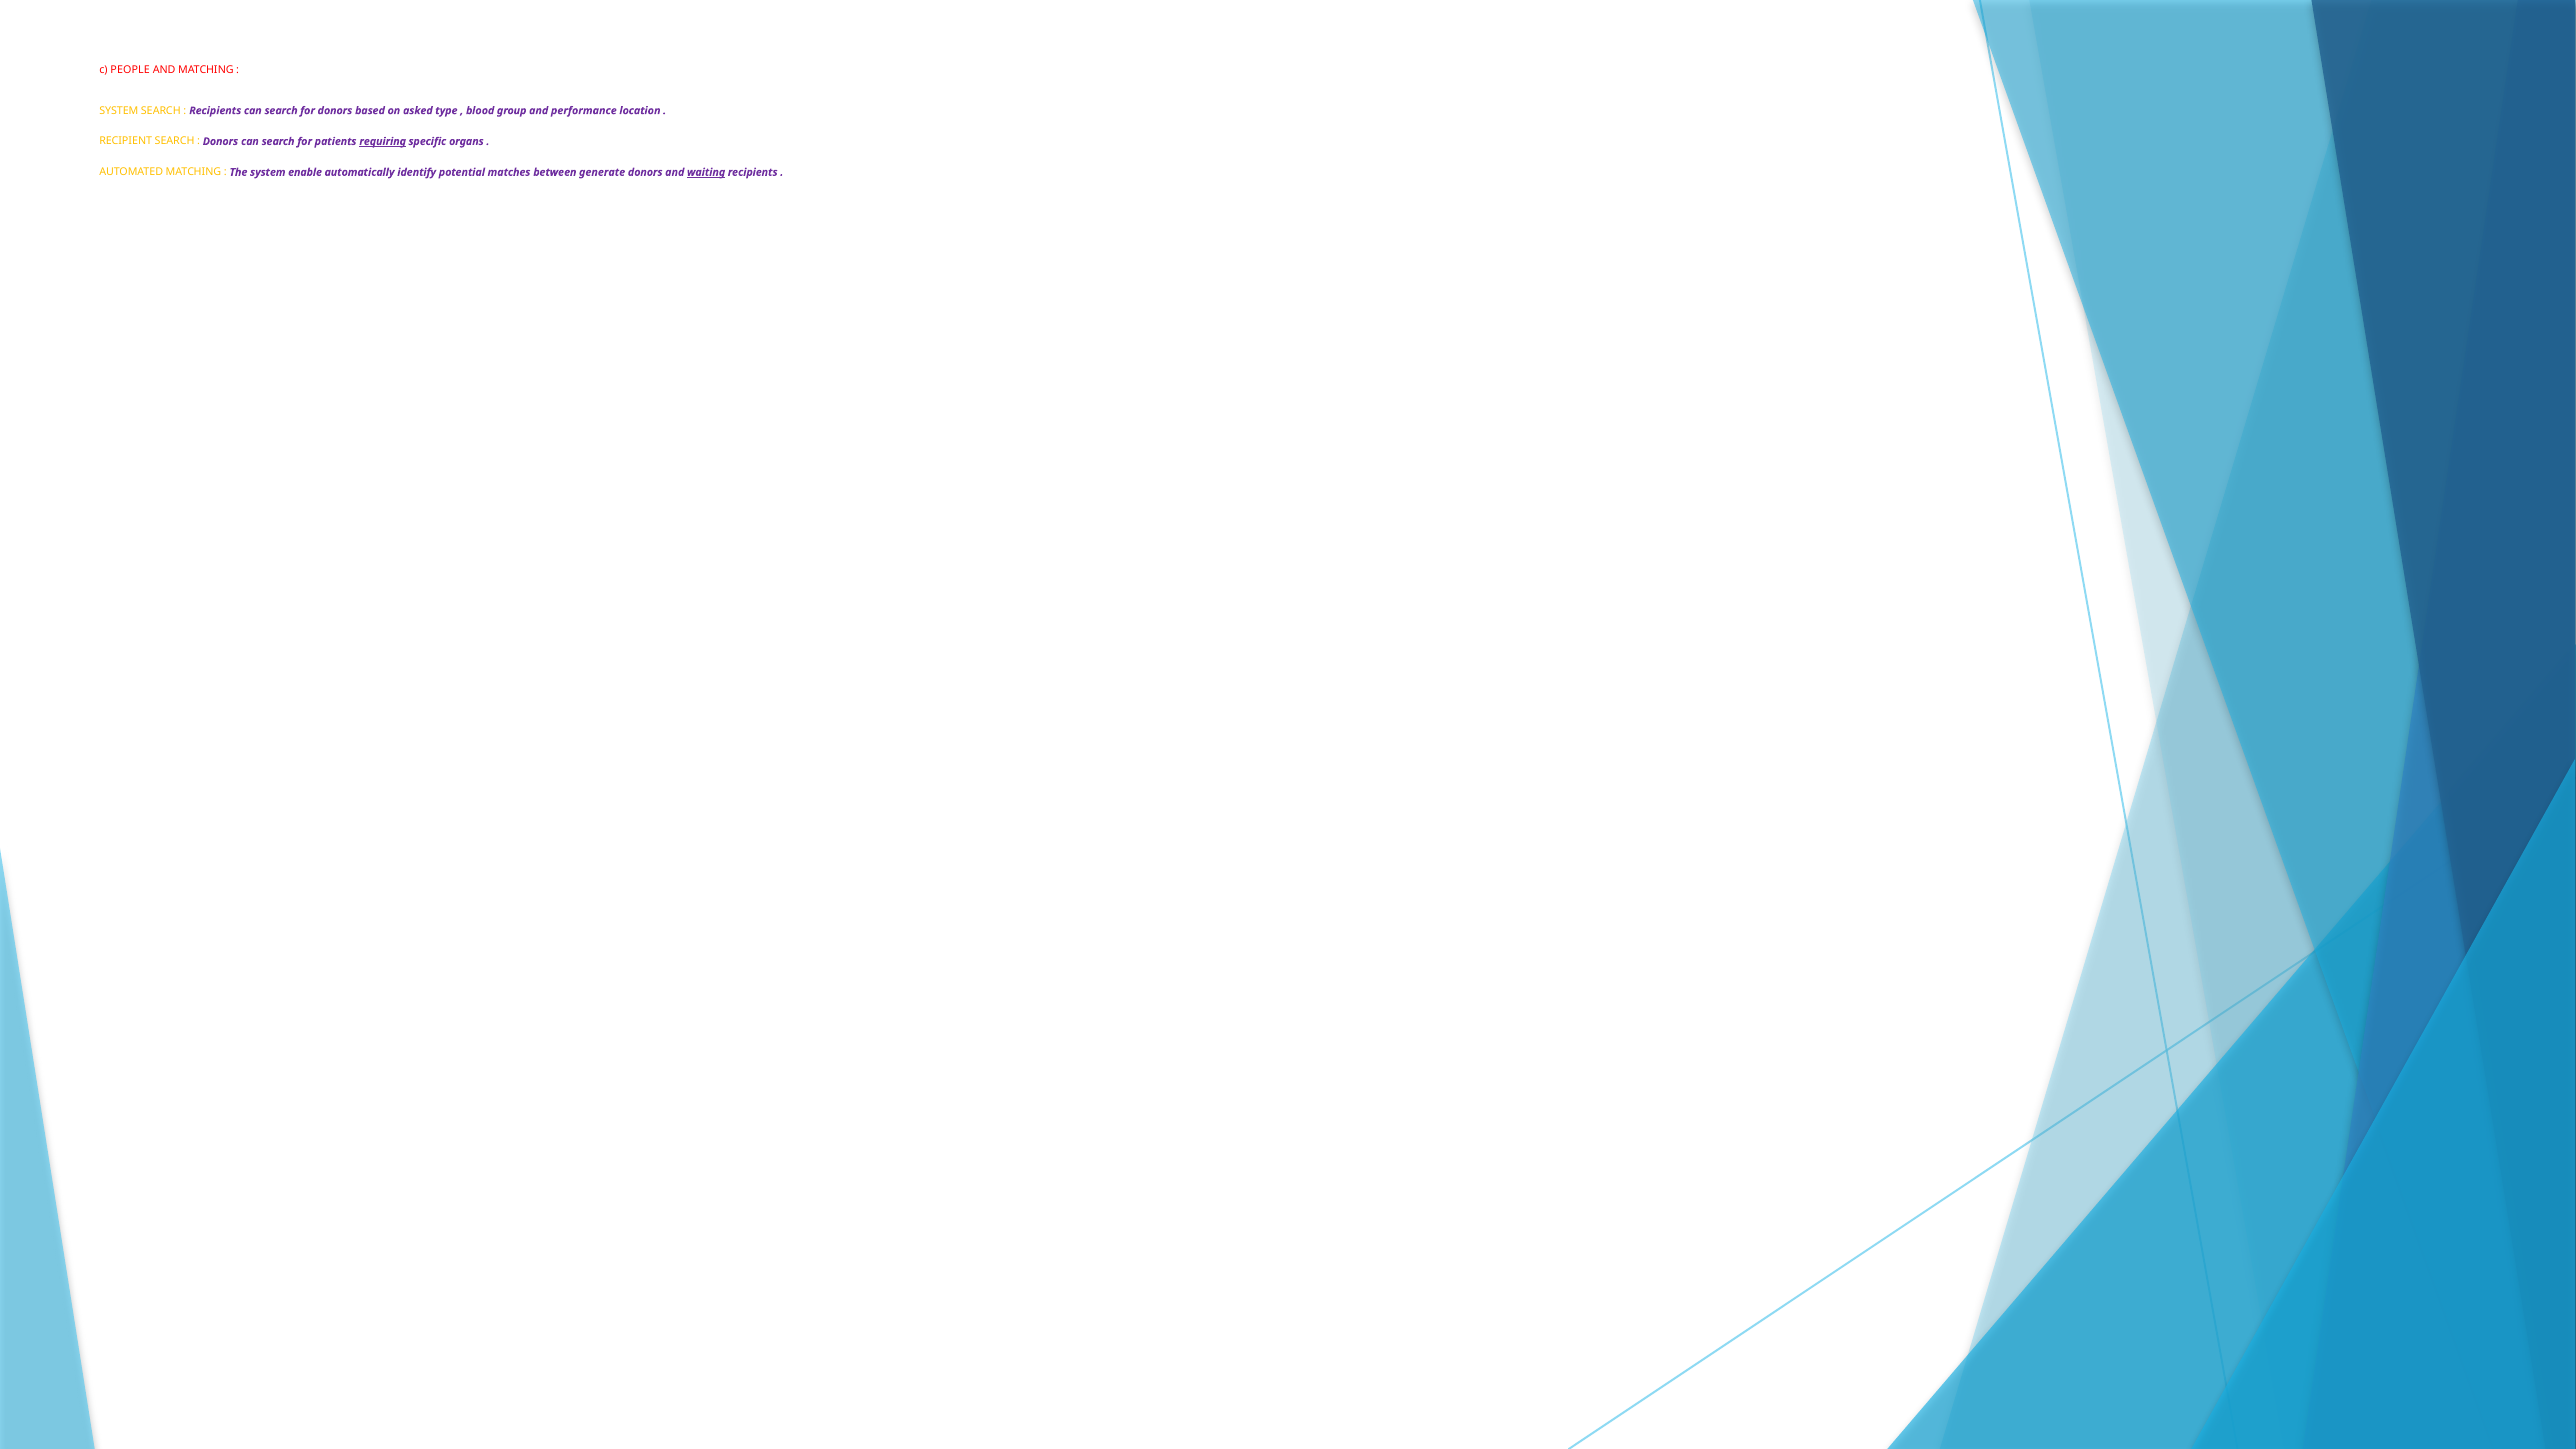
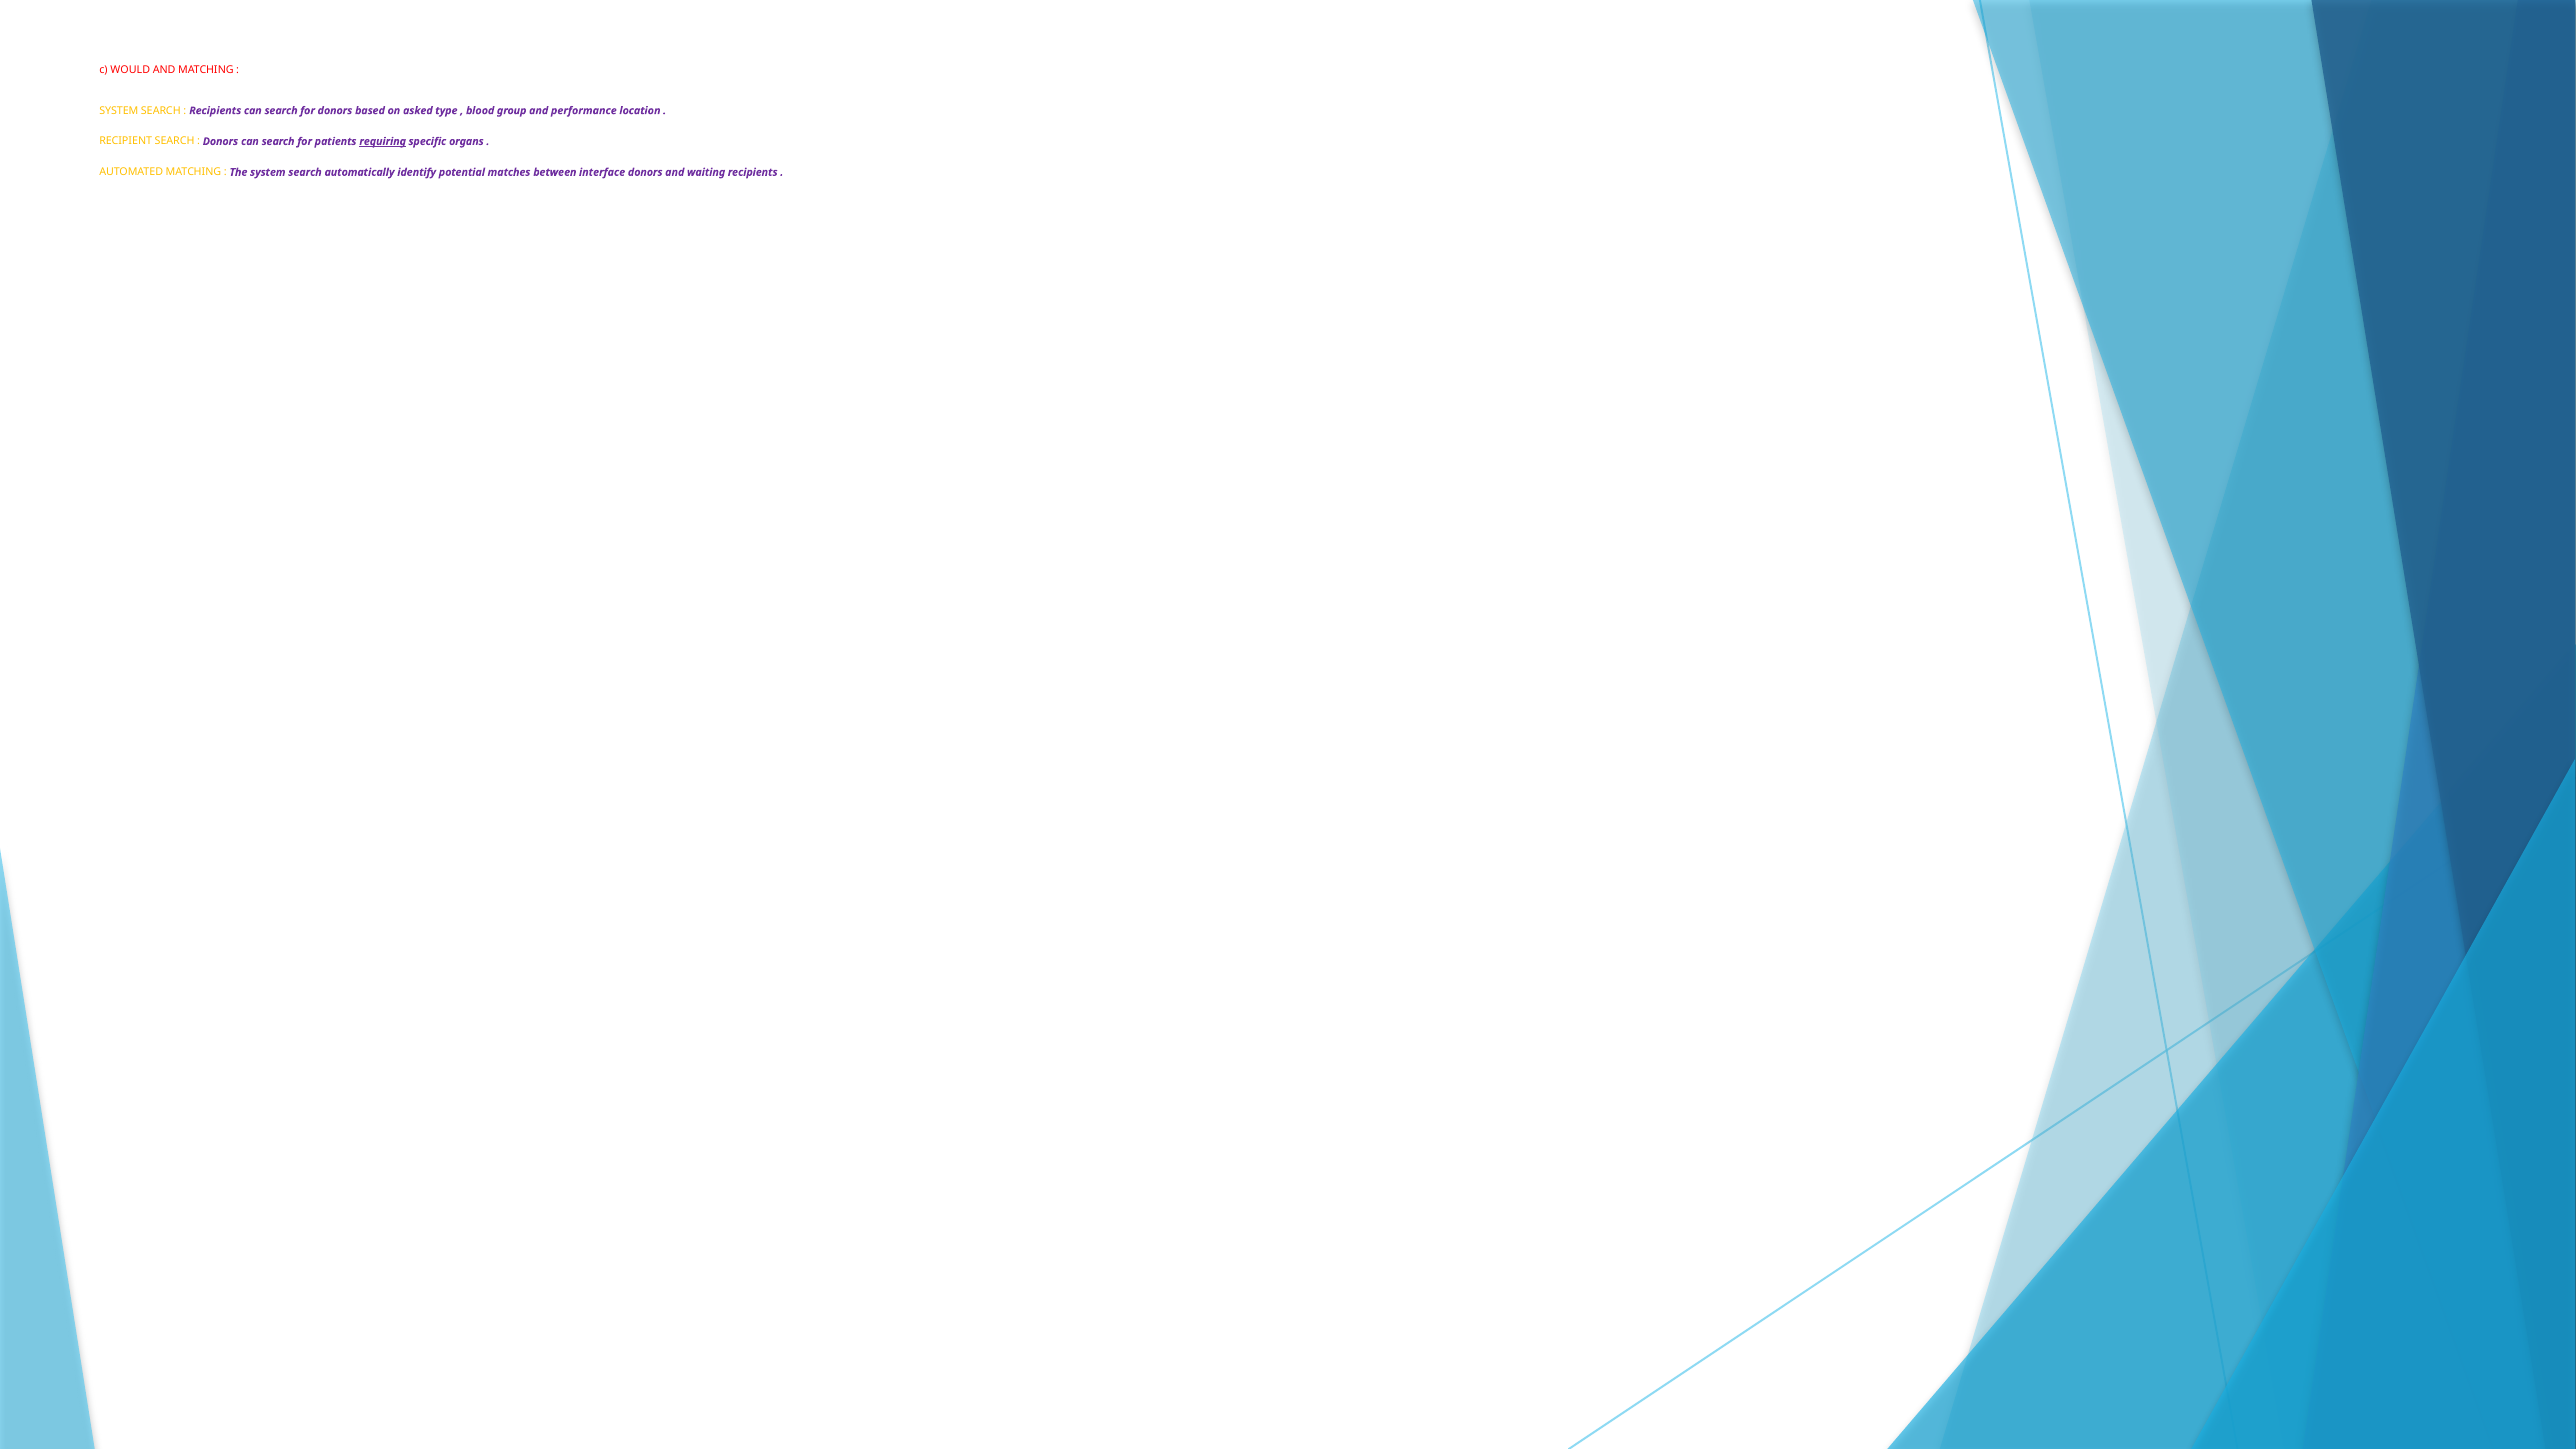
PEOPLE: PEOPLE -> WOULD (130, 70)
The system enable: enable -> search (305, 172)
generate: generate -> interface (602, 172)
waiting underline: present -> none (706, 172)
